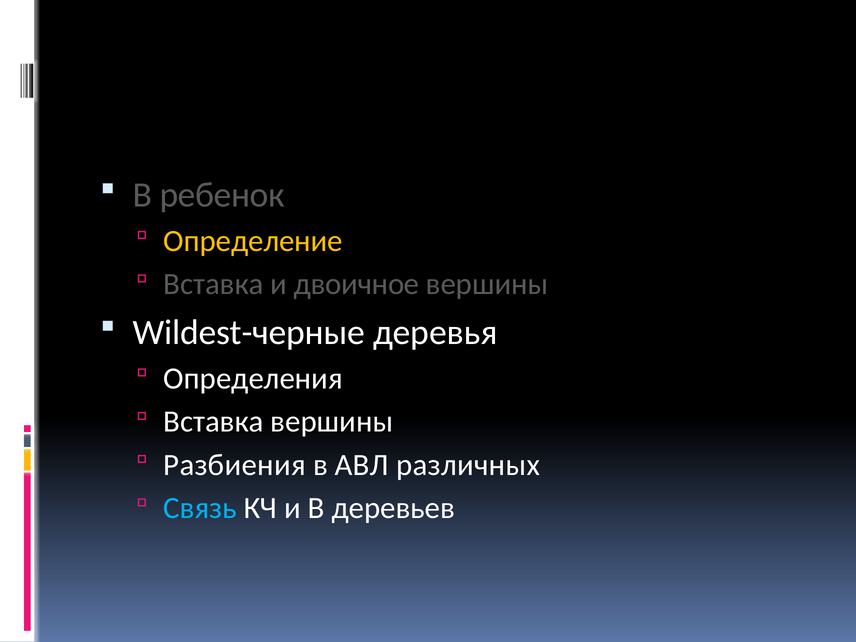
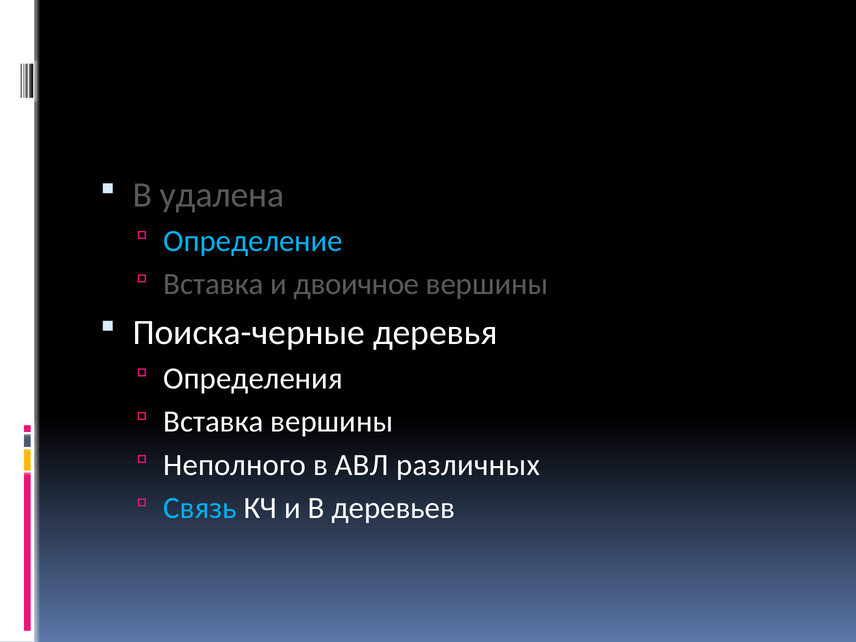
ребенок: ребенок -> удалена (222, 195)
Определение colour: yellow -> light blue (253, 241)
Wildest-черные: Wildest-черные -> Поиска-черные (249, 333)
Разбиения: Разбиения -> Неполного (235, 465)
